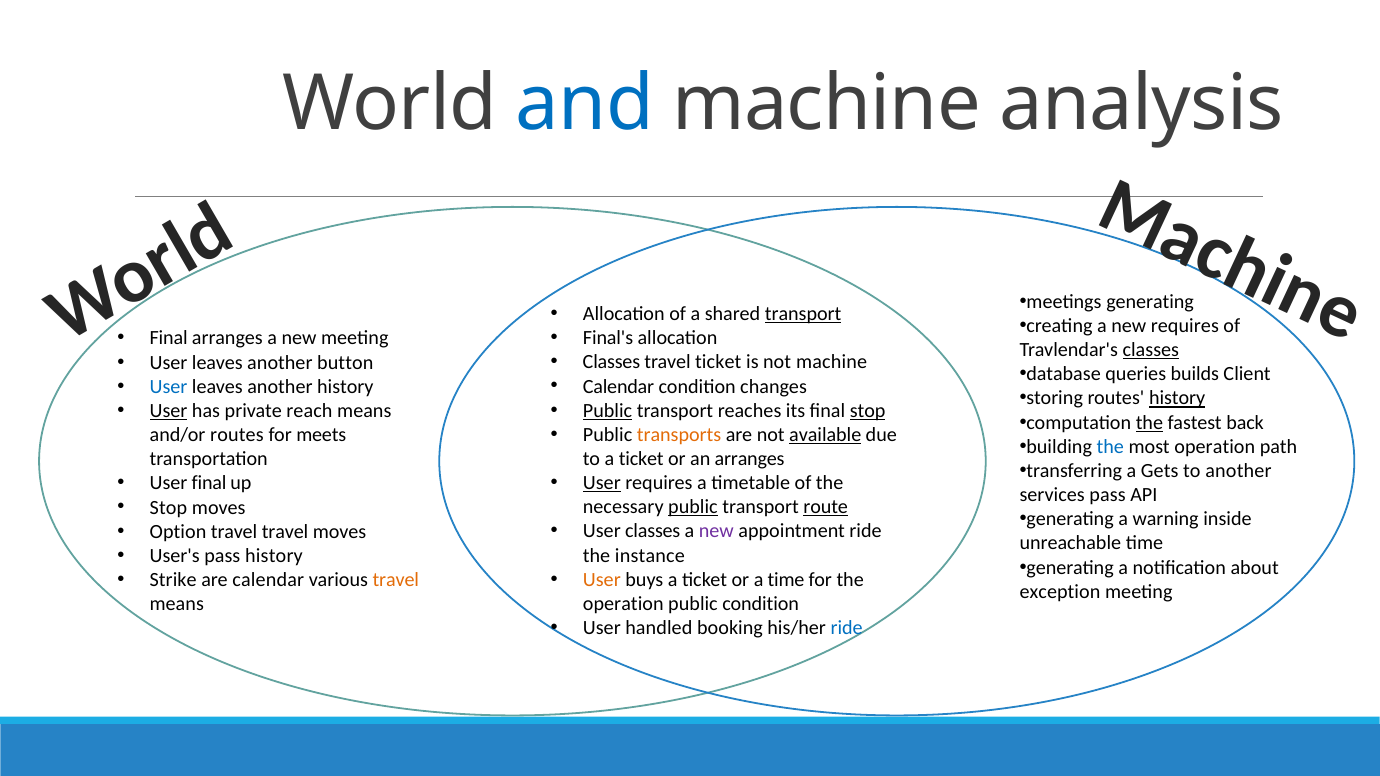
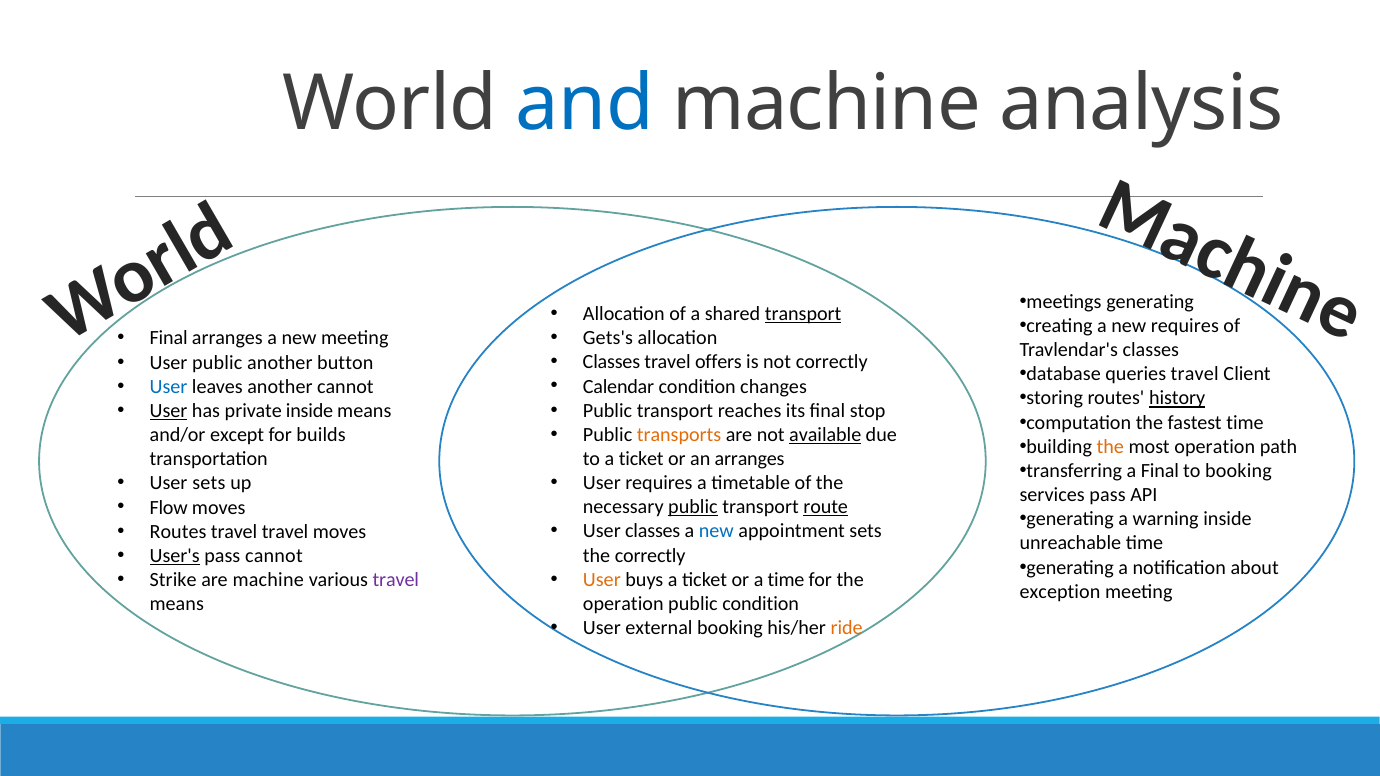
Final's: Final's -> Gets's (608, 338)
classes underline: present -> none (1151, 350)
travel ticket: ticket -> offers (718, 362)
not machine: machine -> correctly (832, 362)
leaves: leaves -> public (217, 363)
queries builds: builds -> travel (1195, 374)
another history: history -> cannot (345, 387)
Public underline: present -> none (608, 411)
stop underline: present -> none (868, 411)
private reach: reach -> inside (310, 411)
the underline: present -> none (1149, 423)
fastest back: back -> time (1245, 423)
and/or routes: routes -> except (237, 435)
meets: meets -> builds (321, 435)
the colour: blue -> orange (1110, 447)
a Gets: Gets -> Final (1160, 471)
to another: another -> booking (1238, 471)
User underline: present -> none (602, 483)
User final: final -> sets (209, 483)
Stop: Stop -> Flow (169, 508)
new colour: purple -> blue (716, 531)
appointment ride: ride -> sets (866, 531)
Option: Option -> Routes (178, 532)
User's underline: none -> present (175, 556)
pass history: history -> cannot (274, 556)
the instance: instance -> correctly (650, 556)
are calendar: calendar -> machine (268, 580)
travel colour: orange -> purple (396, 580)
handled: handled -> external (659, 628)
ride colour: blue -> orange (847, 628)
